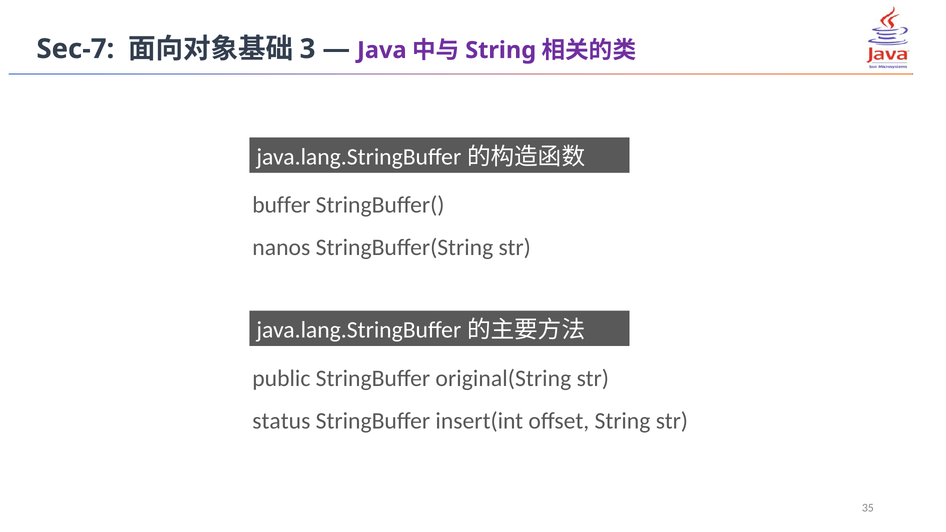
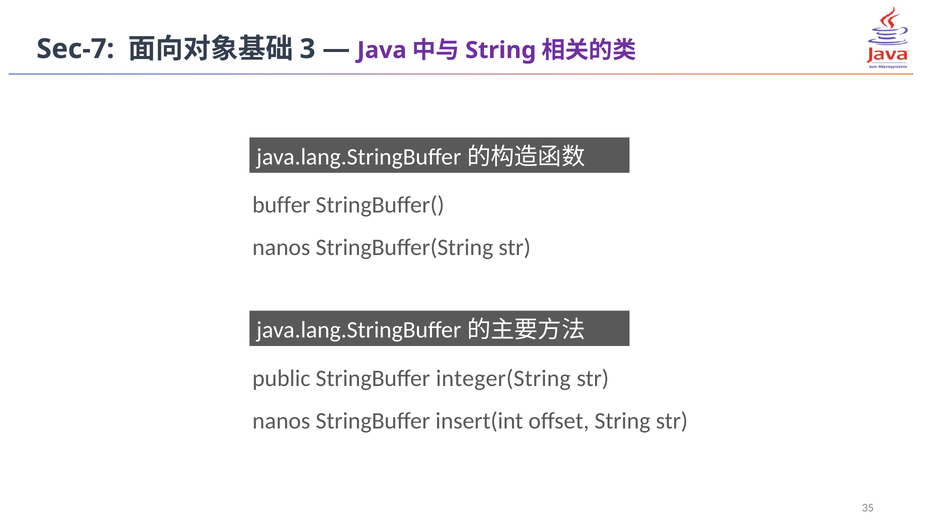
original(String: original(String -> integer(String (503, 378)
status: status -> nanos (281, 421)
